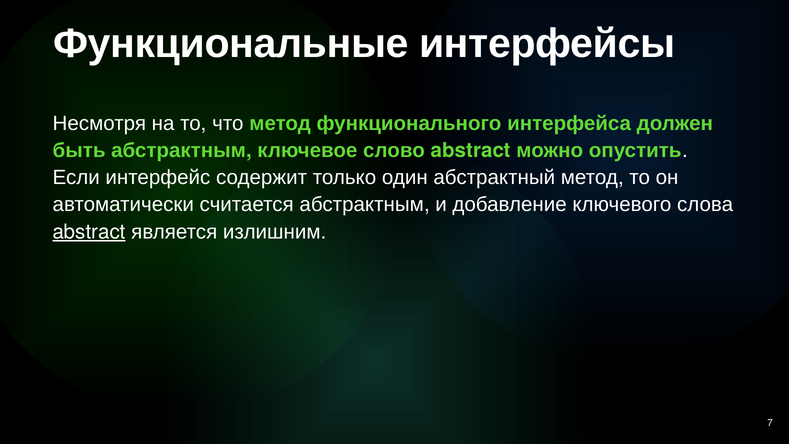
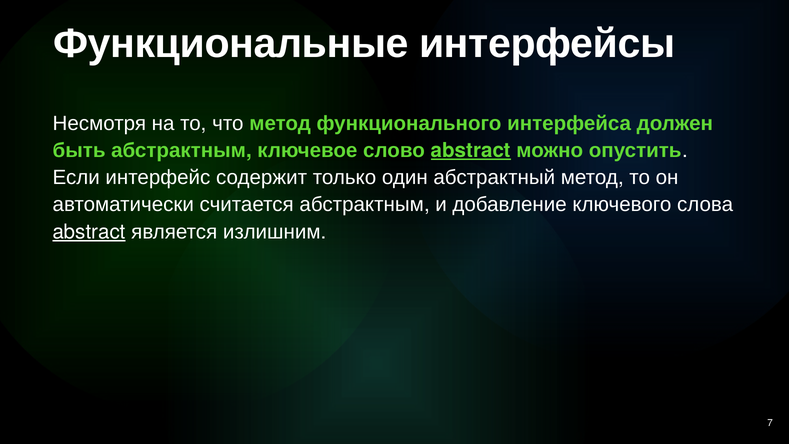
abstract underline: none -> present (471, 150)
